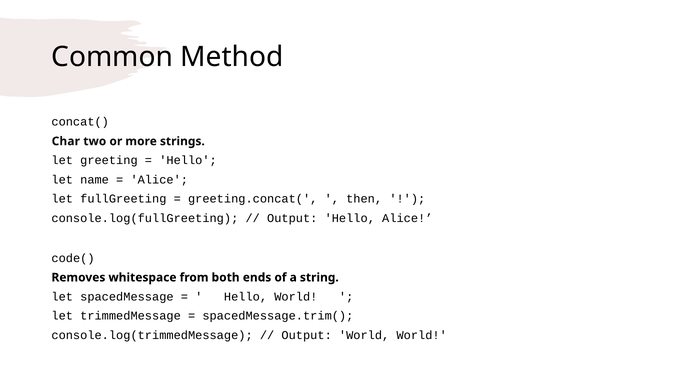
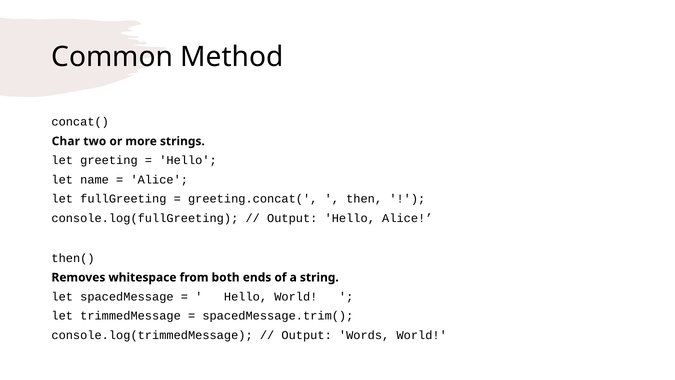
code(: code( -> then( (73, 258)
Output World: World -> Words (364, 335)
